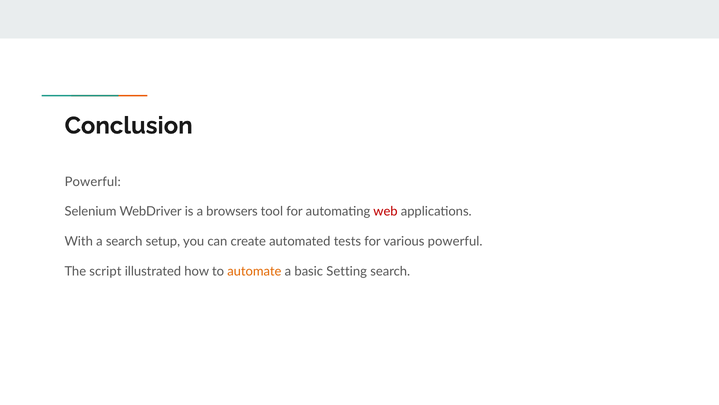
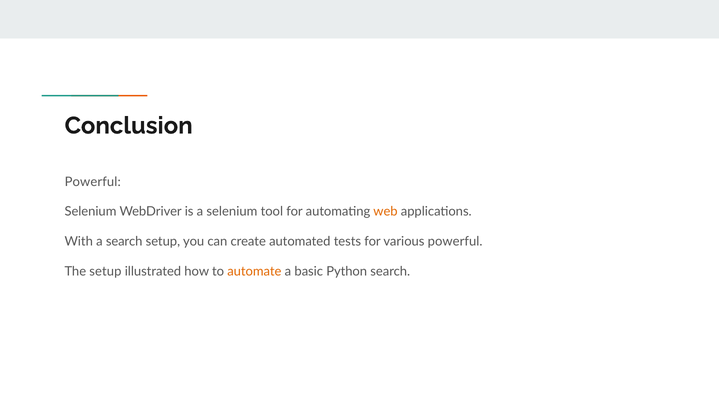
a browsers: browsers -> selenium (232, 211)
web colour: red -> orange (385, 211)
The script: script -> setup (105, 271)
Setting: Setting -> Python (347, 271)
